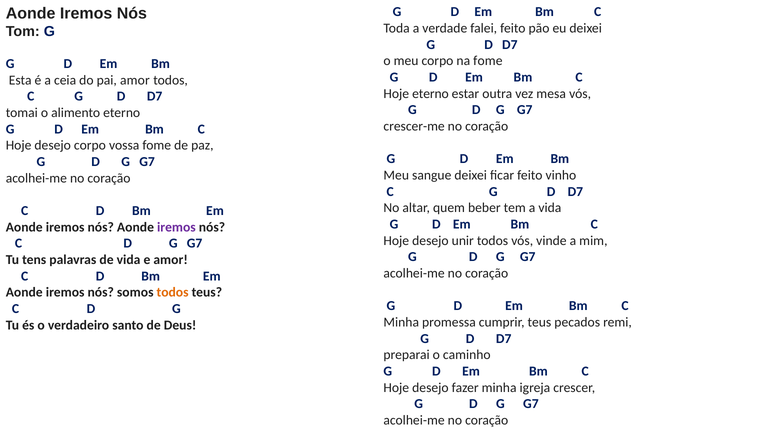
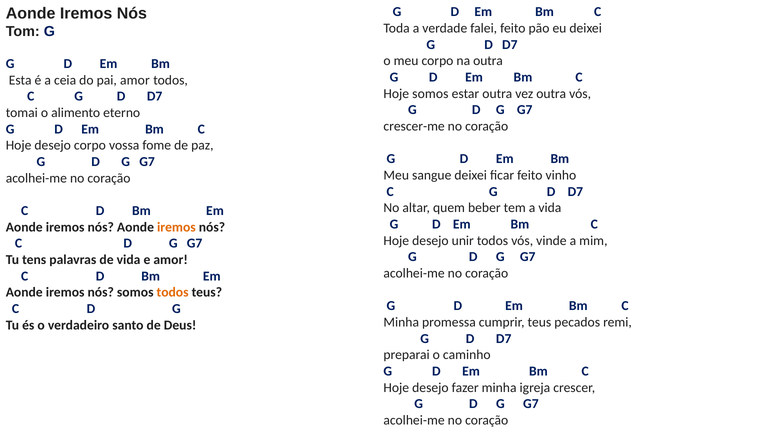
na fome: fome -> outra (488, 61)
Hoje eterno: eterno -> somos (430, 94)
vez mesa: mesa -> outra (551, 94)
iremos colour: purple -> orange (176, 227)
